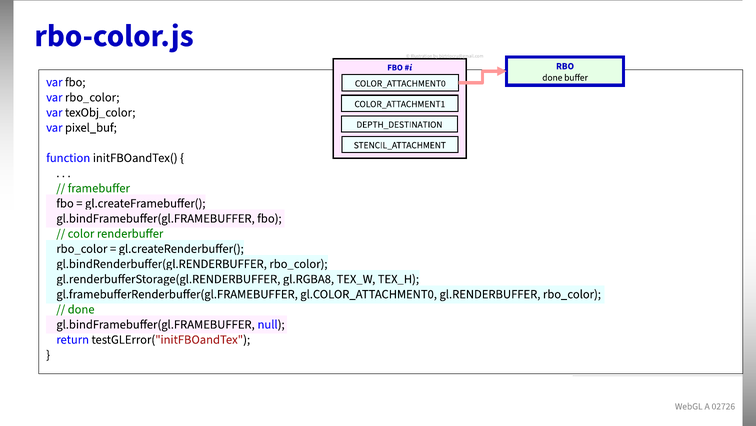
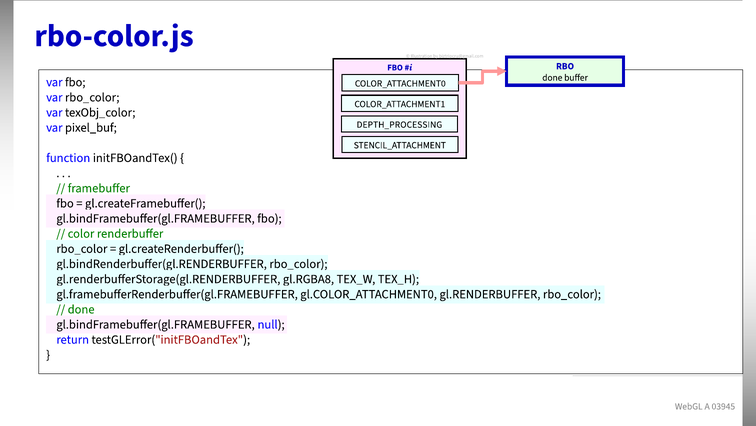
DEPTH_DESTINATION: DEPTH_DESTINATION -> DEPTH_PROCESSING (399, 124)
02726: 02726 -> 03945 (723, 406)
